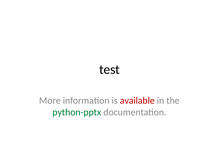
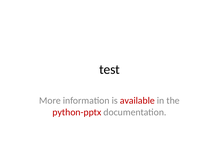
python-pptx colour: green -> red (77, 112)
